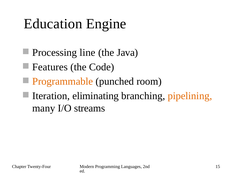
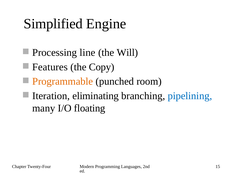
Education: Education -> Simplified (53, 24)
Java: Java -> Will (127, 53)
Code: Code -> Copy (102, 67)
pipelining colour: orange -> blue (190, 96)
streams: streams -> floating (90, 108)
